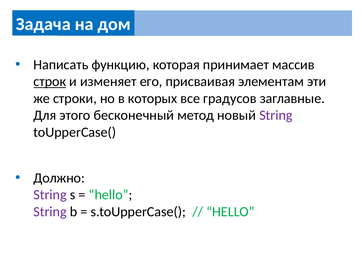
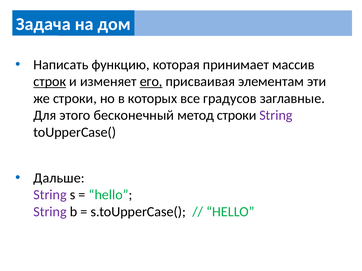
его underline: none -> present (151, 82)
метод новый: новый -> строки (237, 116)
Должно: Должно -> Дальше (59, 178)
